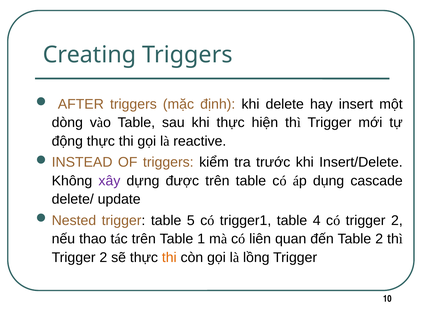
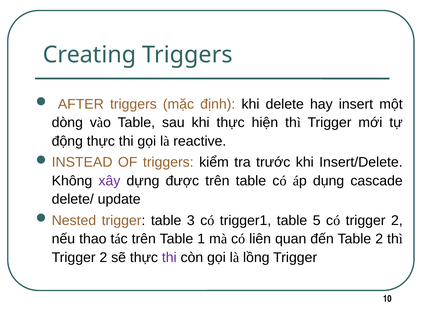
5: 5 -> 3 (191, 221)
4: 4 -> 5 (317, 221)
thi colour: orange -> purple (169, 258)
